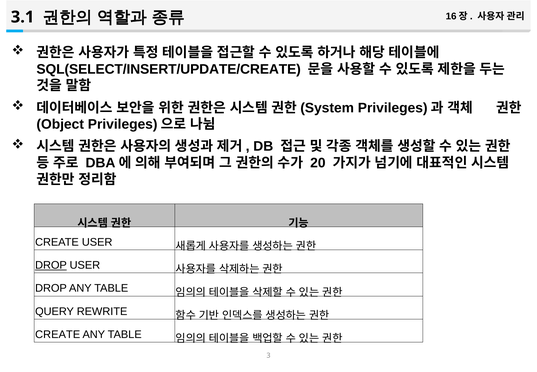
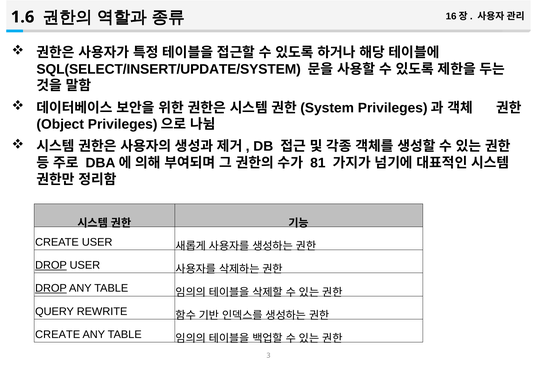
3.1: 3.1 -> 1.6 (23, 17)
SQL(SELECT/INSERT/UPDATE/CREATE: SQL(SELECT/INSERT/UPDATE/CREATE -> SQL(SELECT/INSERT/UPDATE/SYSTEM (169, 69)
20: 20 -> 81 (318, 163)
DROP underline: none -> present (51, 288)
